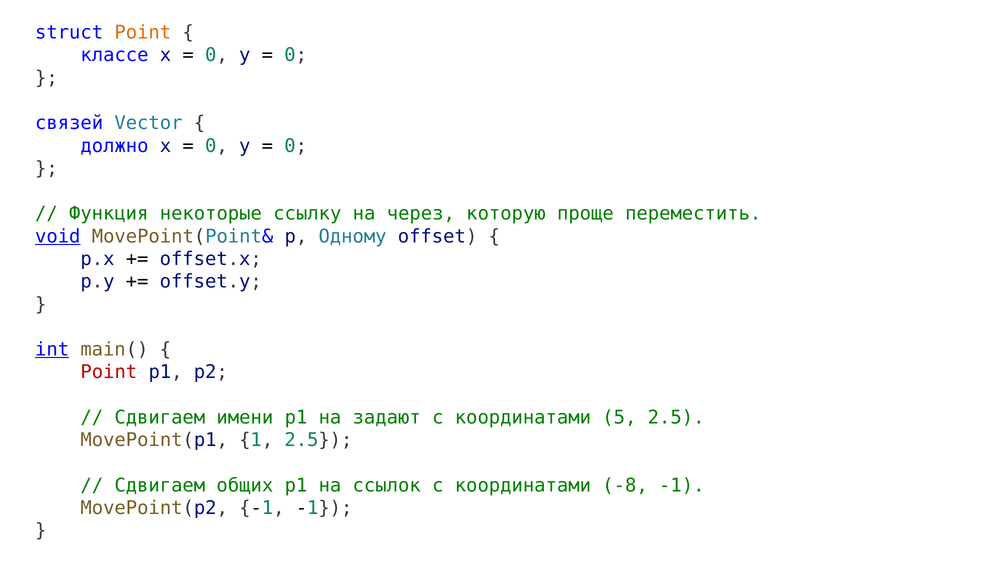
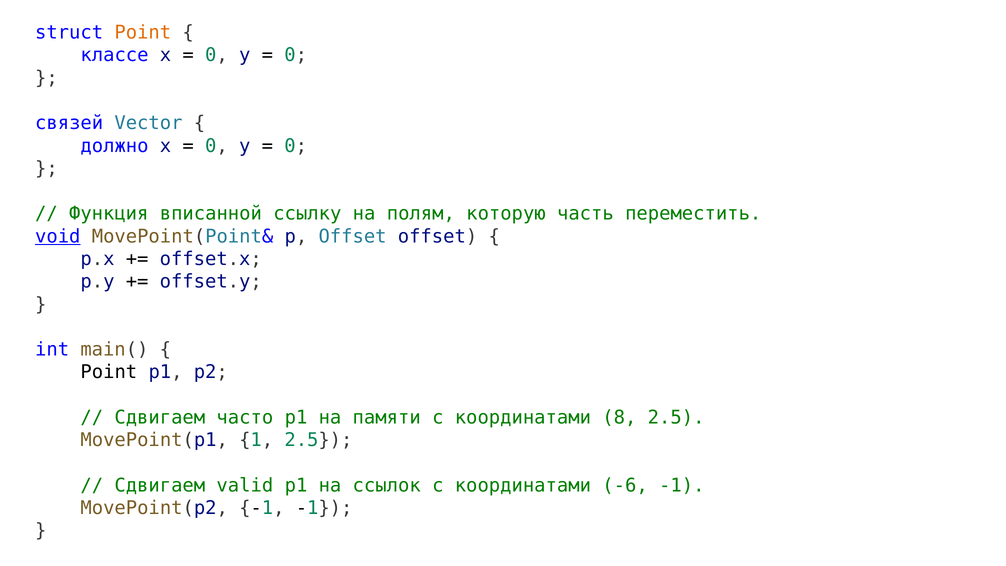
некоторые: некоторые -> вписанной (211, 214)
через: через -> полям (421, 214)
проще: проще -> часть (585, 214)
p Одному: Одному -> Offset (353, 236)
int underline: present -> none (52, 349)
Point colour: red -> black (109, 372)
имени: имени -> часто (245, 417)
задают: задают -> памяти (387, 417)
5: 5 -> 8 (619, 417)
общих: общих -> valid (245, 485)
-8: -8 -> -6 (625, 485)
